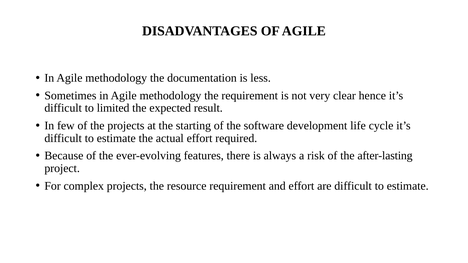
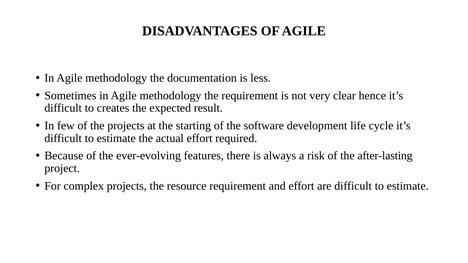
limited: limited -> creates (113, 108)
